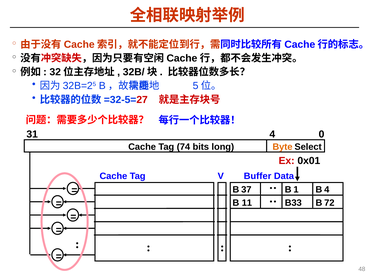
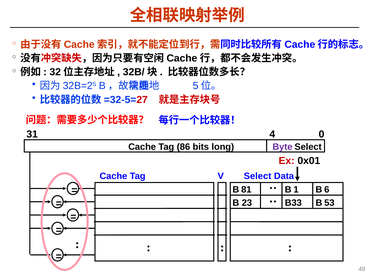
74: 74 -> 86 (183, 147)
Byte colour: orange -> purple (283, 147)
Buffer: Buffer -> Select (258, 177)
37: 37 -> 81 (246, 190)
B 4: 4 -> 6 (327, 190)
11: 11 -> 23 (247, 203)
72: 72 -> 53 (329, 203)
